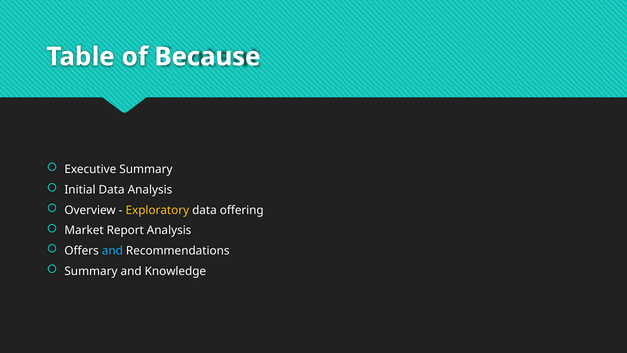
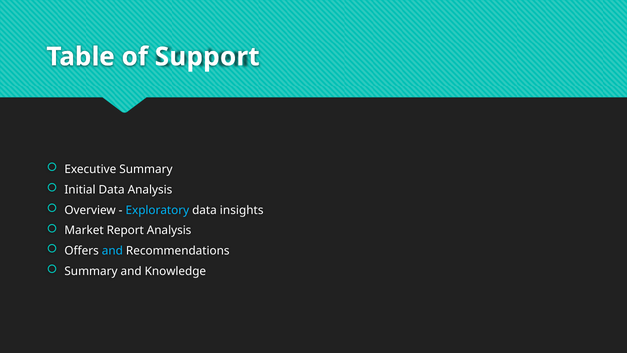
Because: Because -> Support (207, 57)
Exploratory colour: yellow -> light blue (157, 210)
offering: offering -> insights (242, 210)
